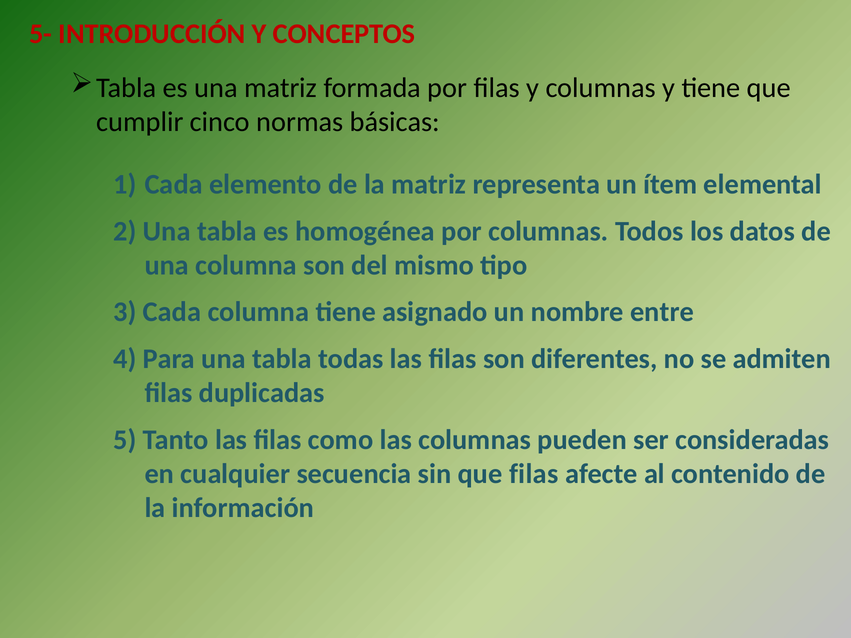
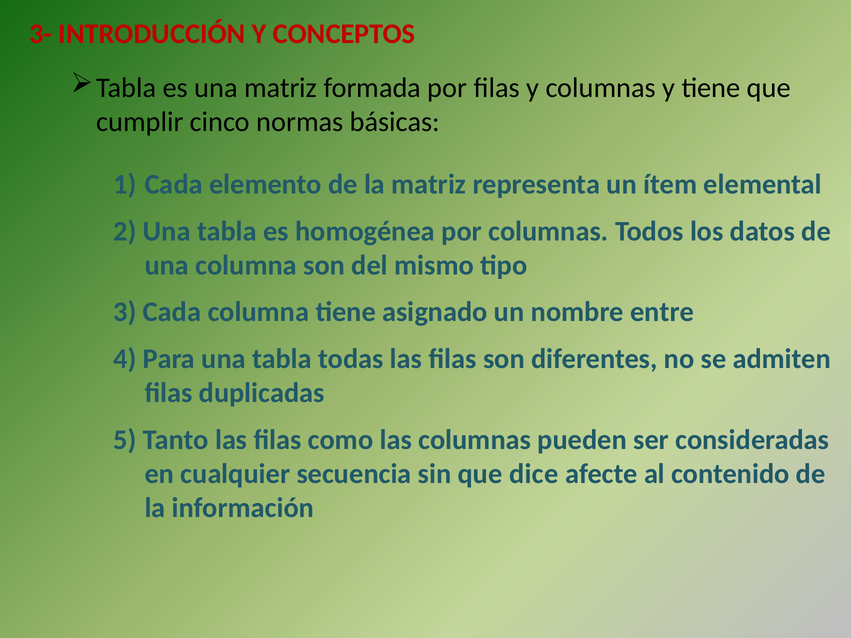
5-: 5- -> 3- (41, 34)
que filas: filas -> dice (534, 474)
